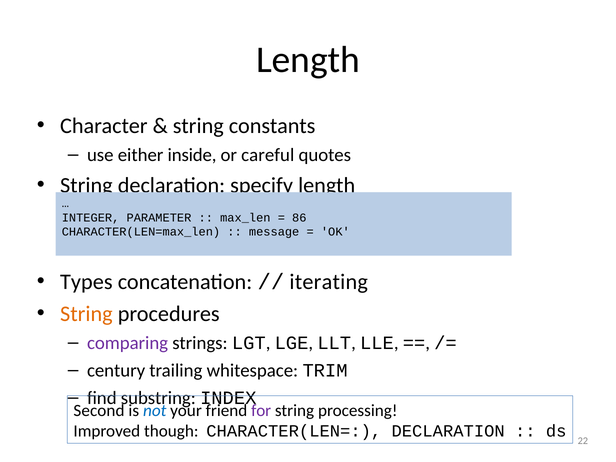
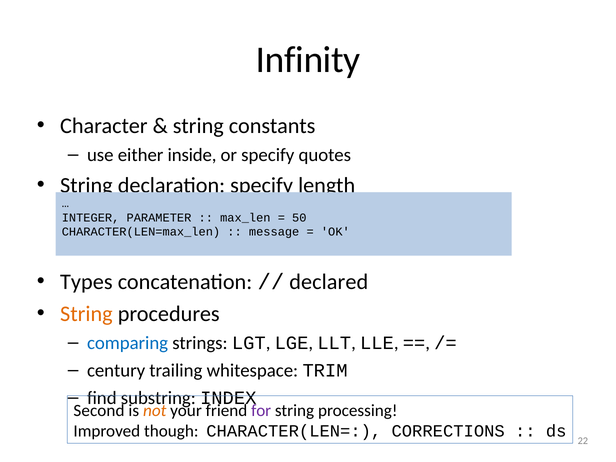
Length: Length -> Infinity (308, 60)
or careful: careful -> specify (268, 155)
86: 86 -> 50 (299, 218)
iterating: iterating -> declared (329, 282)
comparing colour: purple -> blue (128, 343)
not colour: blue -> orange (155, 410)
CHARACTER(LEN= DECLARATION: DECLARATION -> CORRECTIONS (448, 431)
